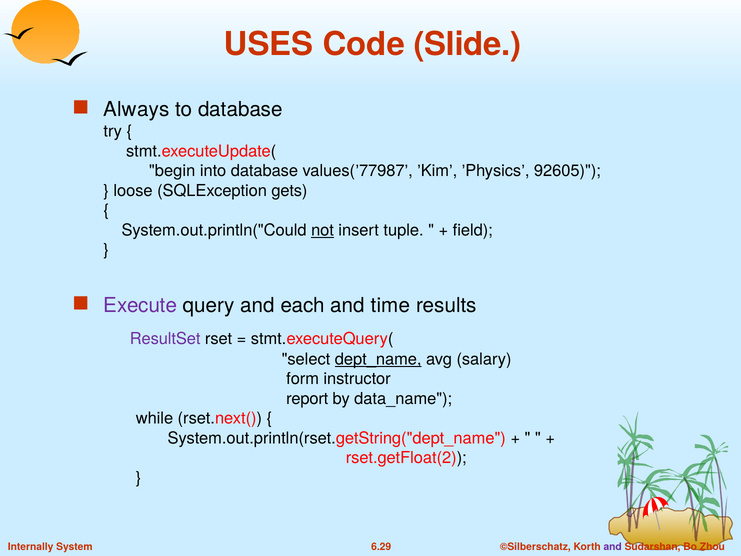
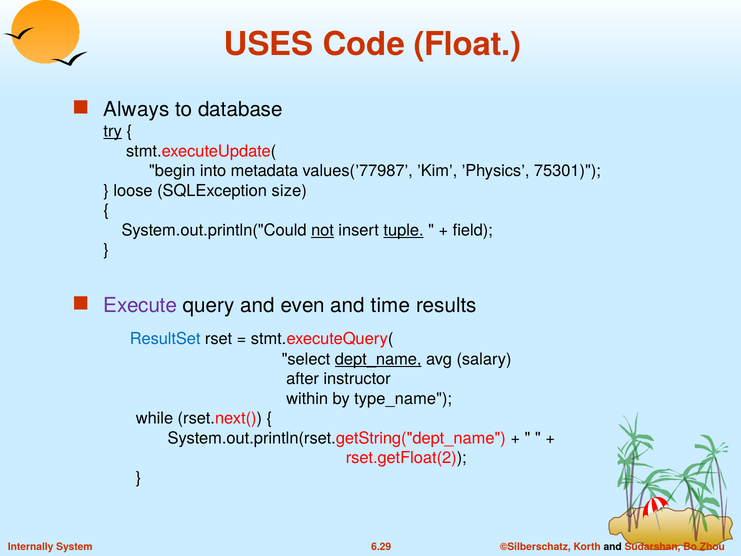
Slide: Slide -> Float (467, 44)
try underline: none -> present (113, 131)
into database: database -> metadata (264, 171)
92605: 92605 -> 75301 (567, 171)
gets: gets -> size (289, 191)
tuple underline: none -> present (404, 230)
each: each -> even (303, 305)
ResultSet colour: purple -> blue (165, 338)
form: form -> after (303, 379)
report: report -> within (307, 399)
data_name: data_name -> type_name (403, 399)
and colour: purple -> black (613, 546)
